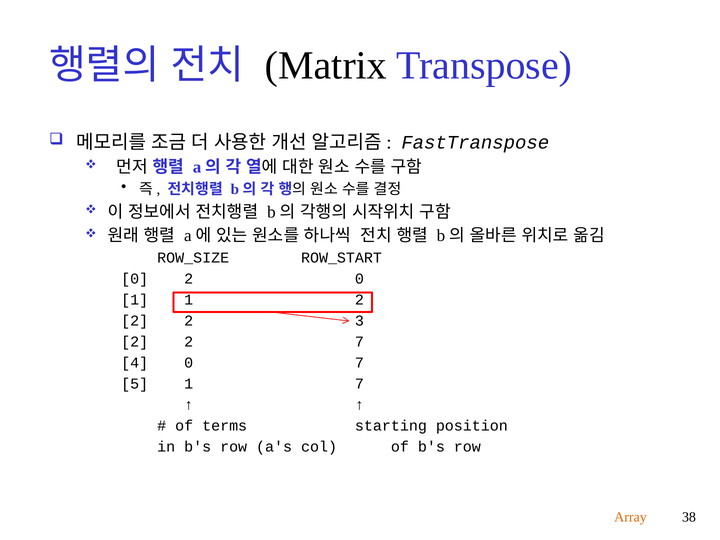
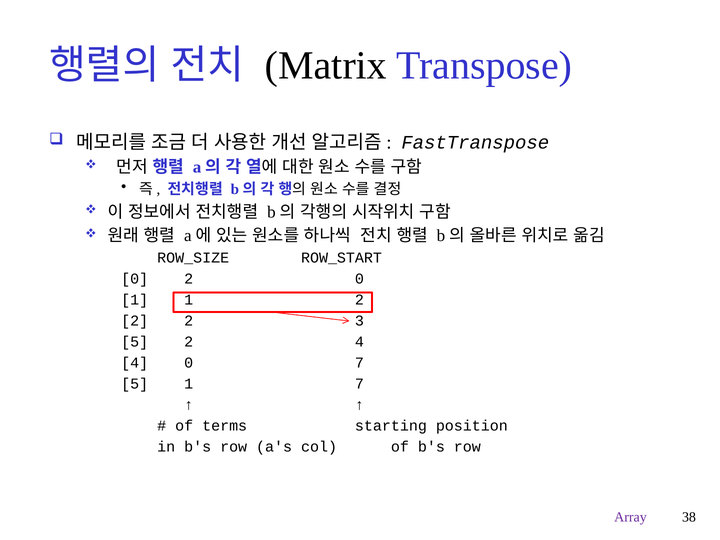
2: 2 -> 5 (135, 342)
2 7: 7 -> 4 (359, 342)
Array colour: orange -> purple (630, 517)
